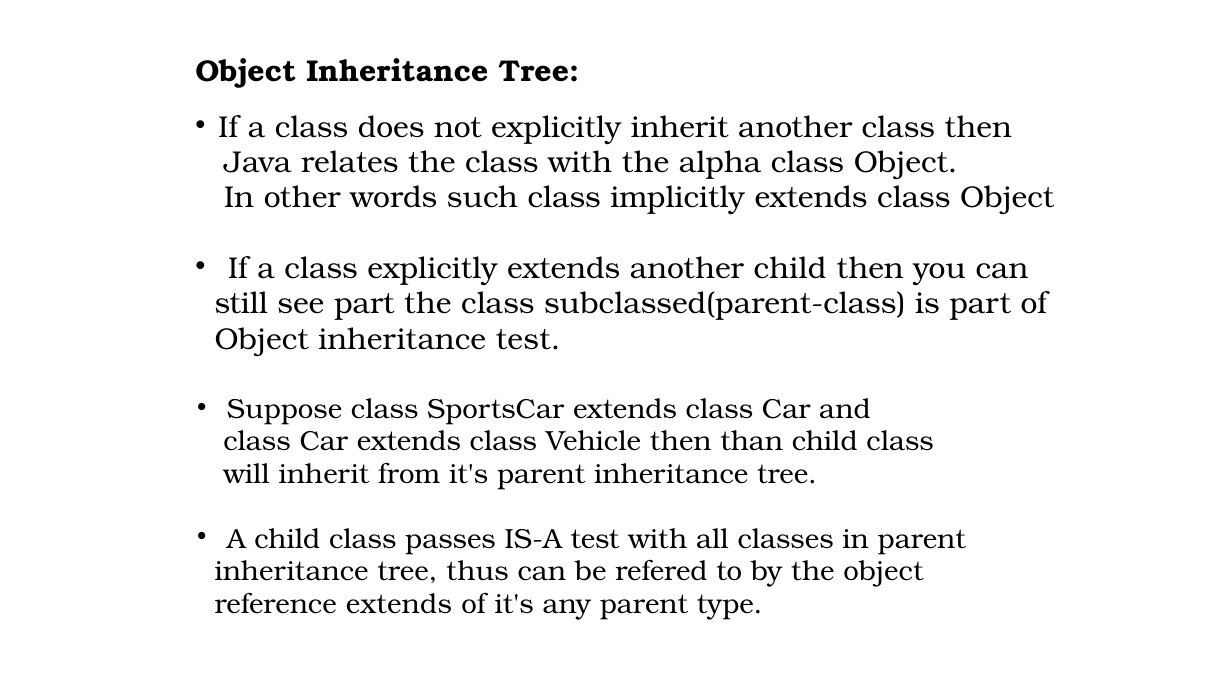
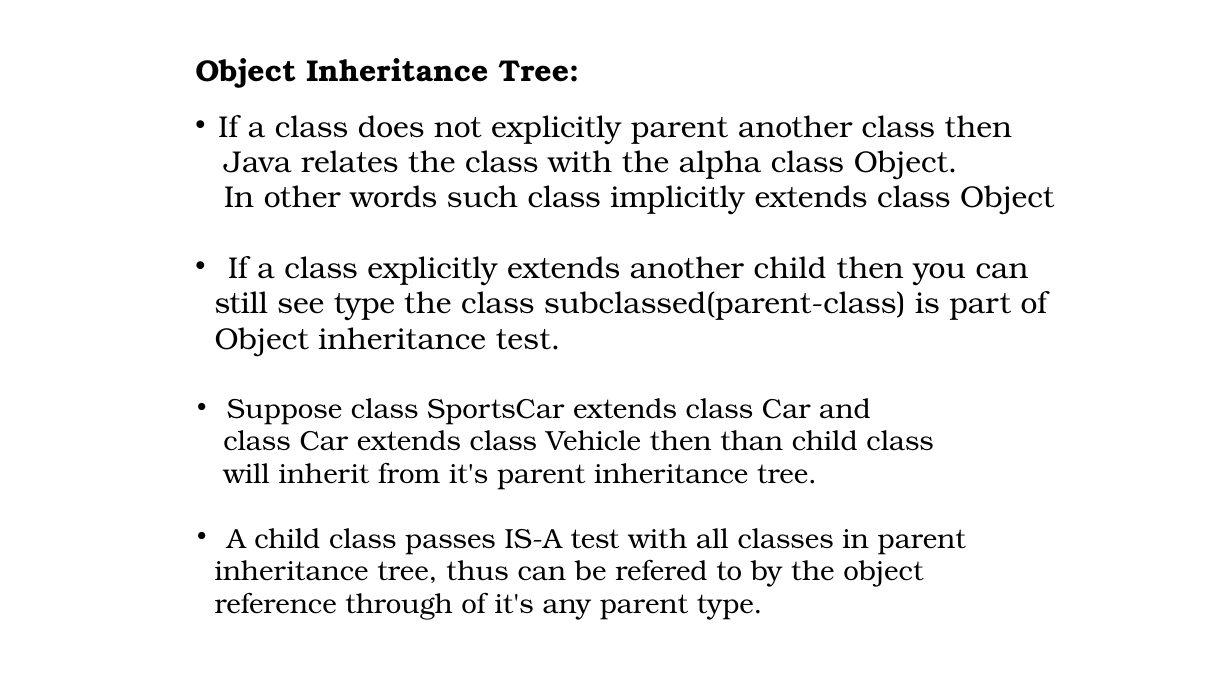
explicitly inherit: inherit -> parent (680, 128)
see part: part -> type (364, 304)
reference extends: extends -> through (399, 604)
